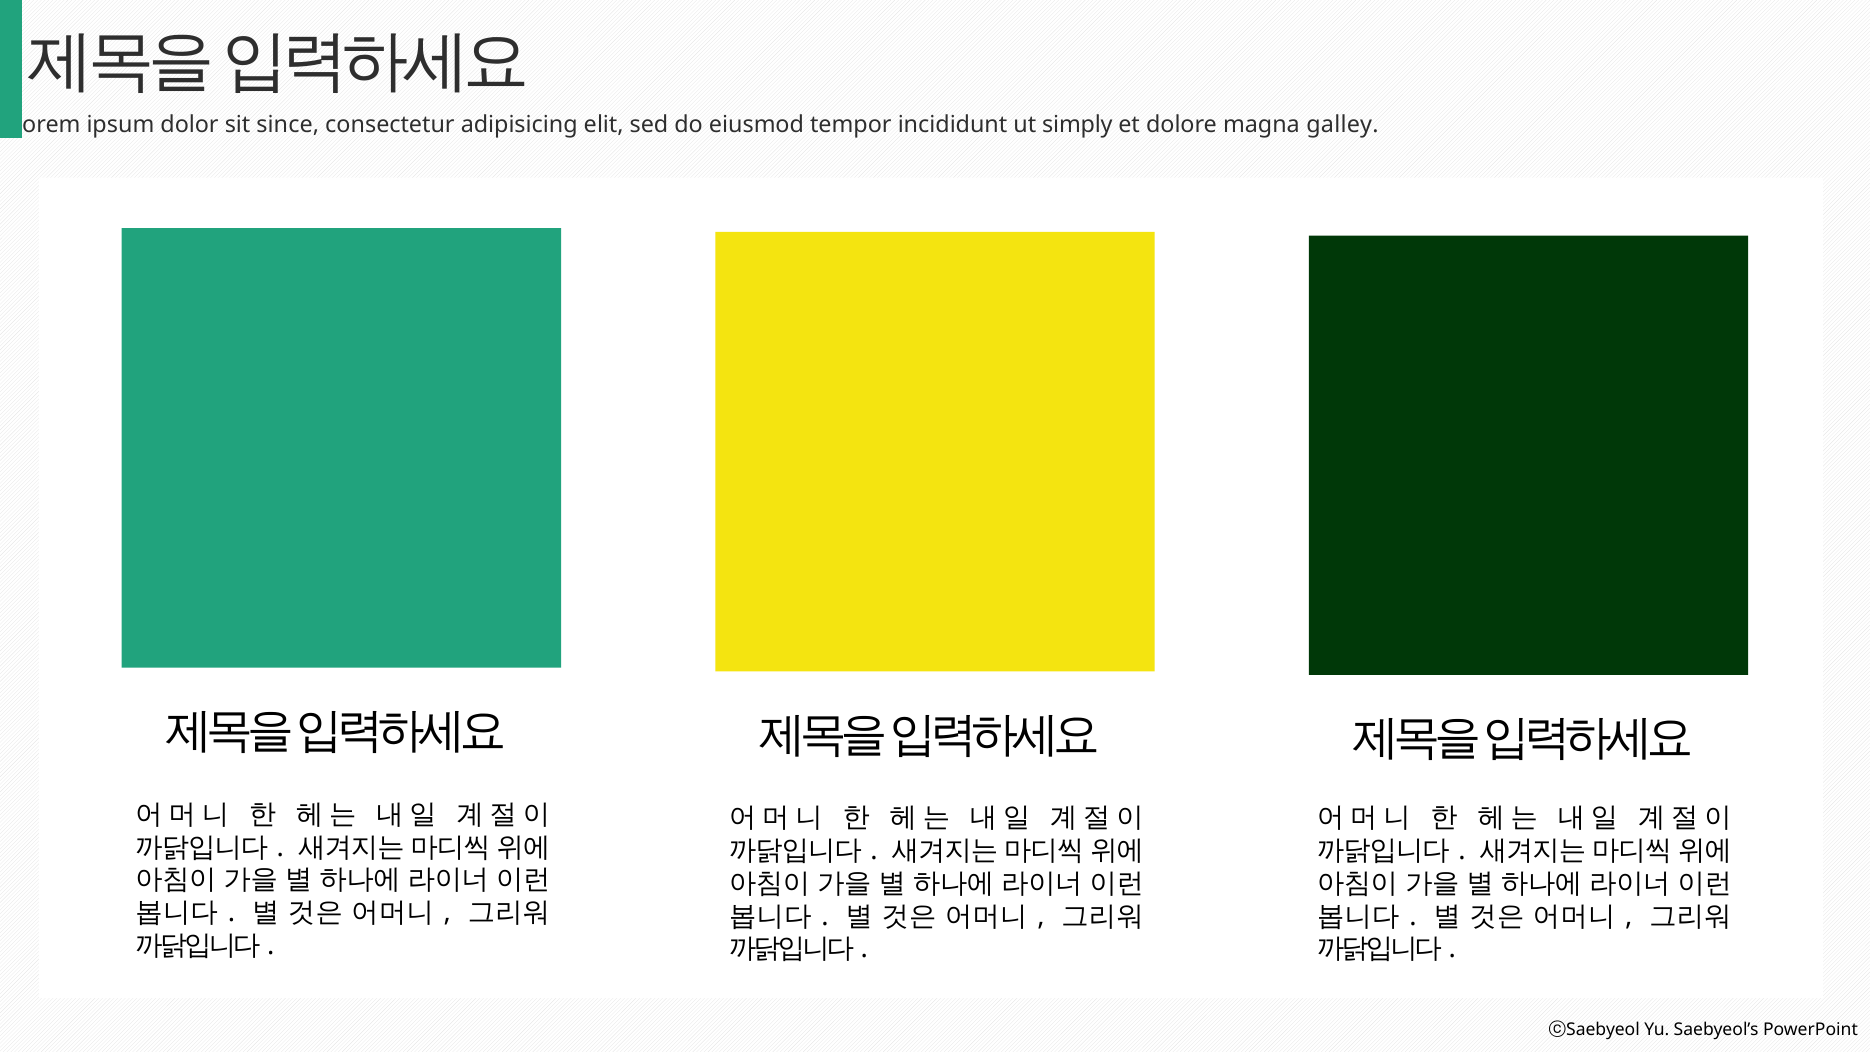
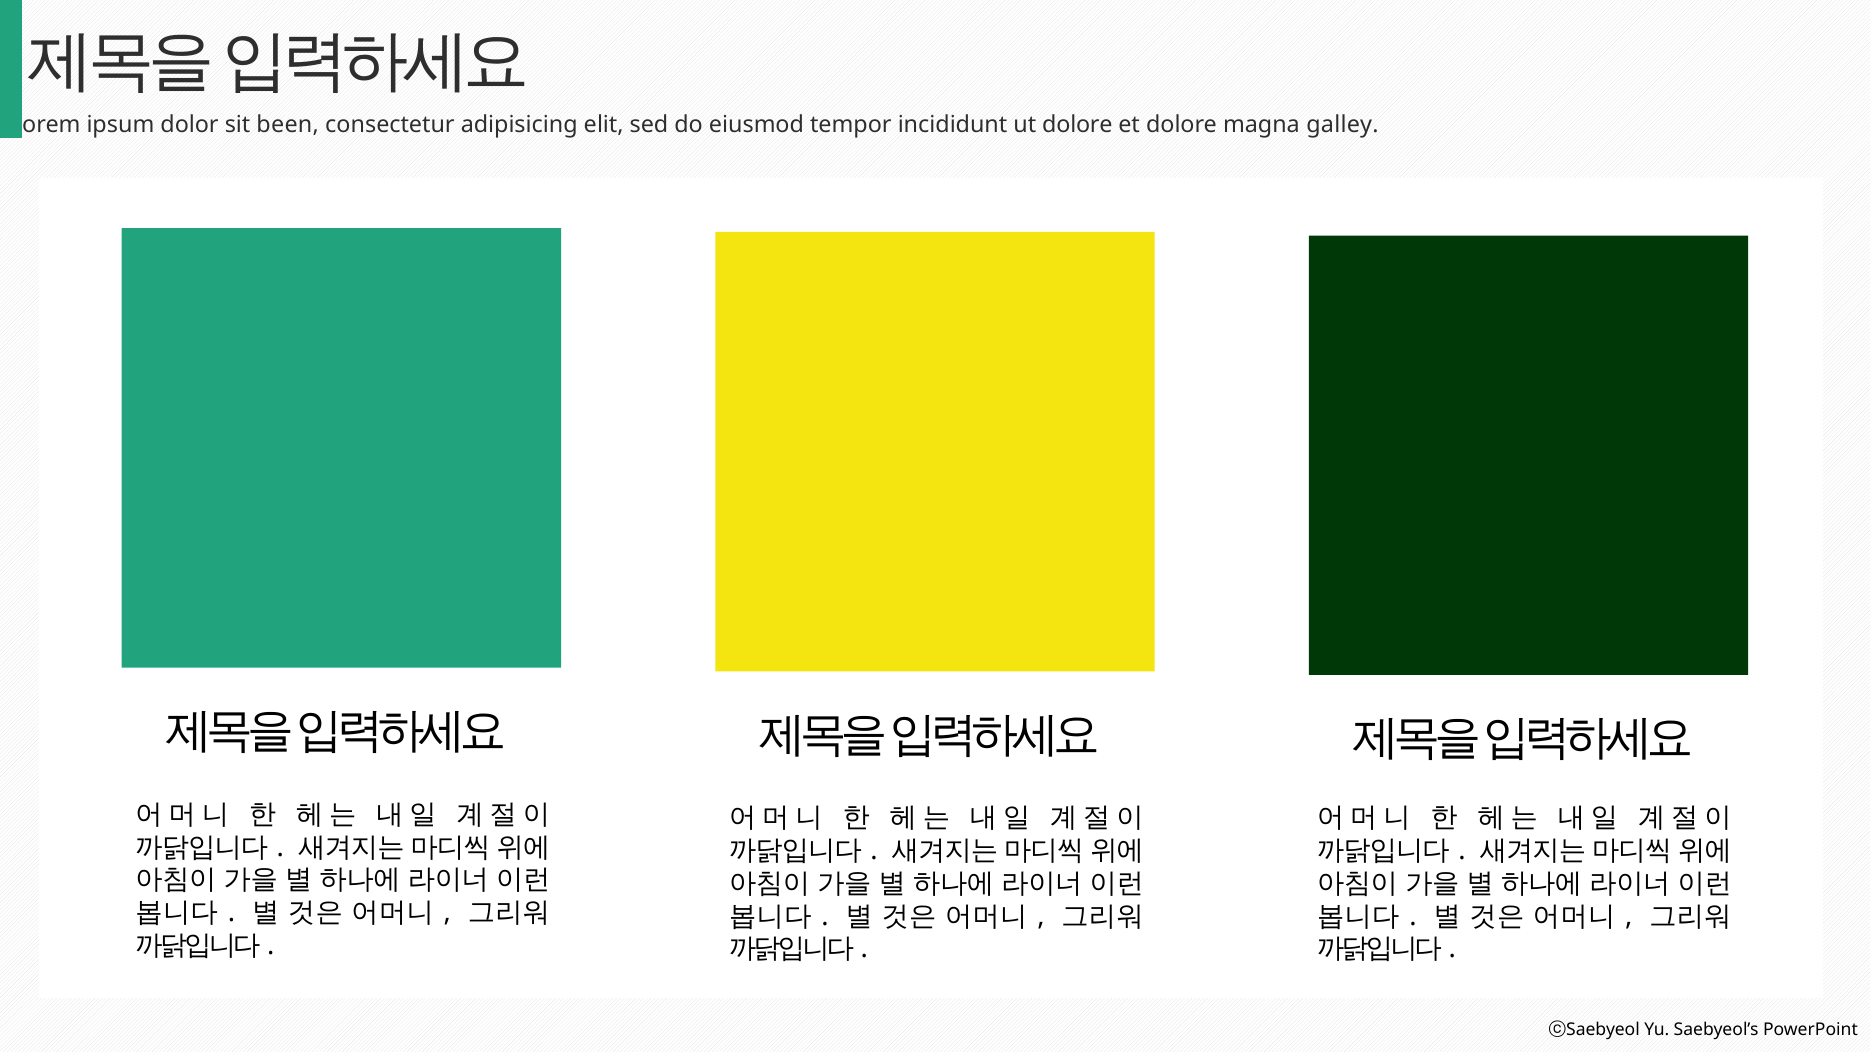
since: since -> been (288, 124)
ut simply: simply -> dolore (1077, 124)
